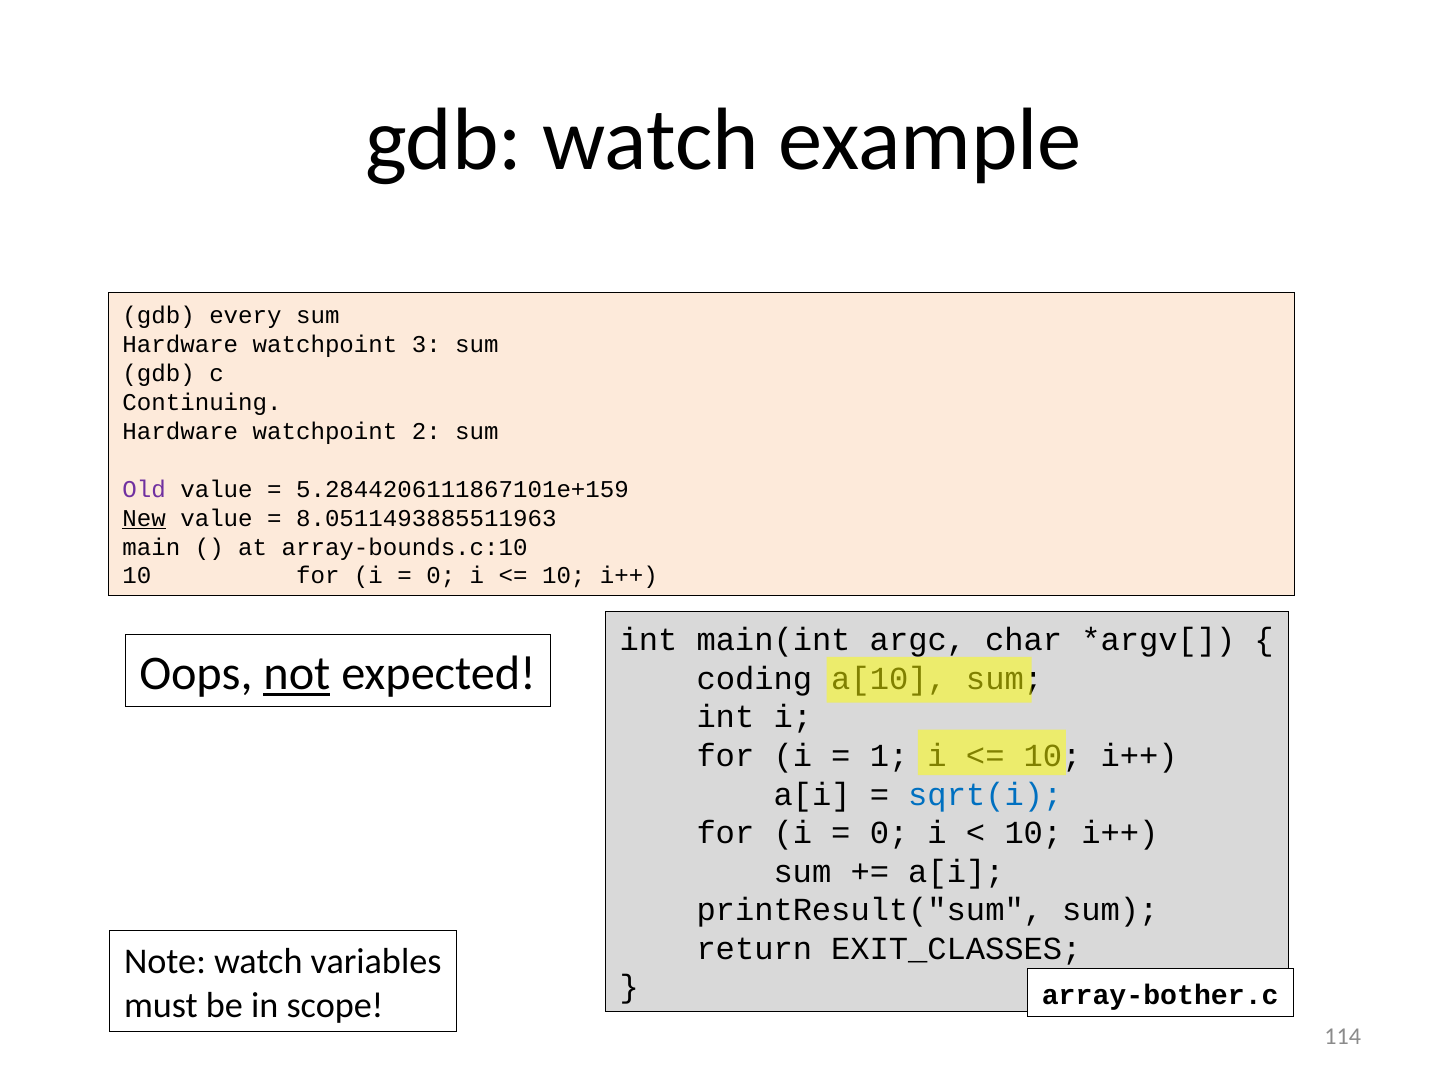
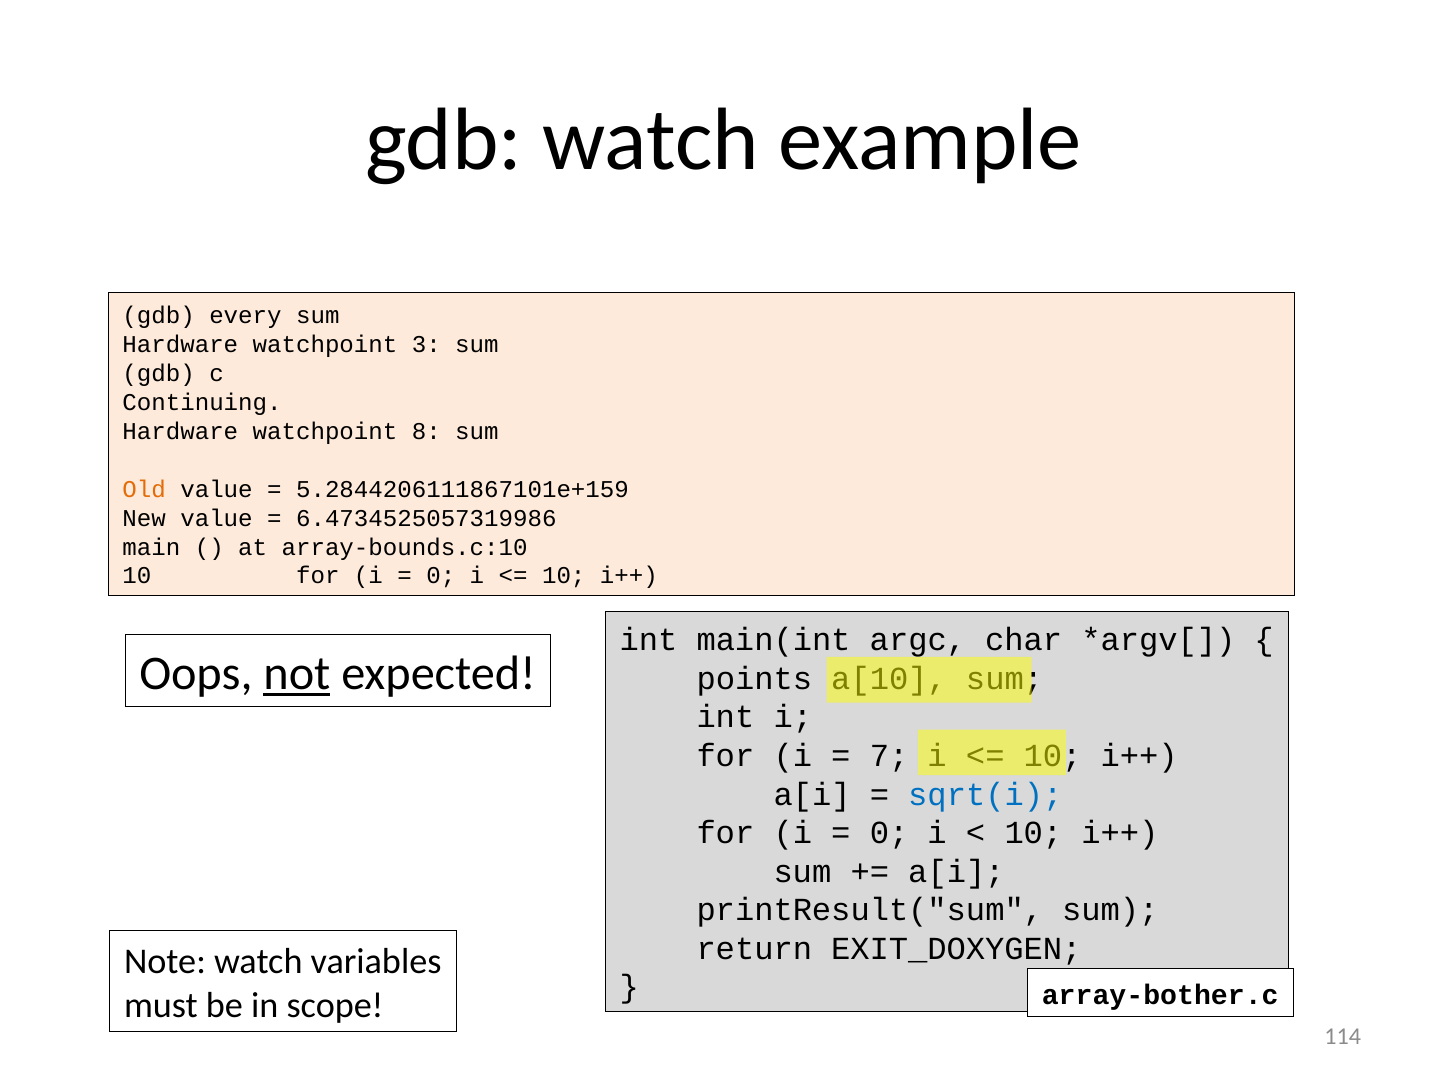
2: 2 -> 8 (426, 431)
Old colour: purple -> orange (144, 489)
New underline: present -> none (144, 518)
8.0511493885511963: 8.0511493885511963 -> 6.4734525057319986 (426, 518)
coding: coding -> points (754, 679)
1: 1 -> 7 (889, 756)
EXIT_CLASSES: EXIT_CLASSES -> EXIT_DOXYGEN (956, 949)
